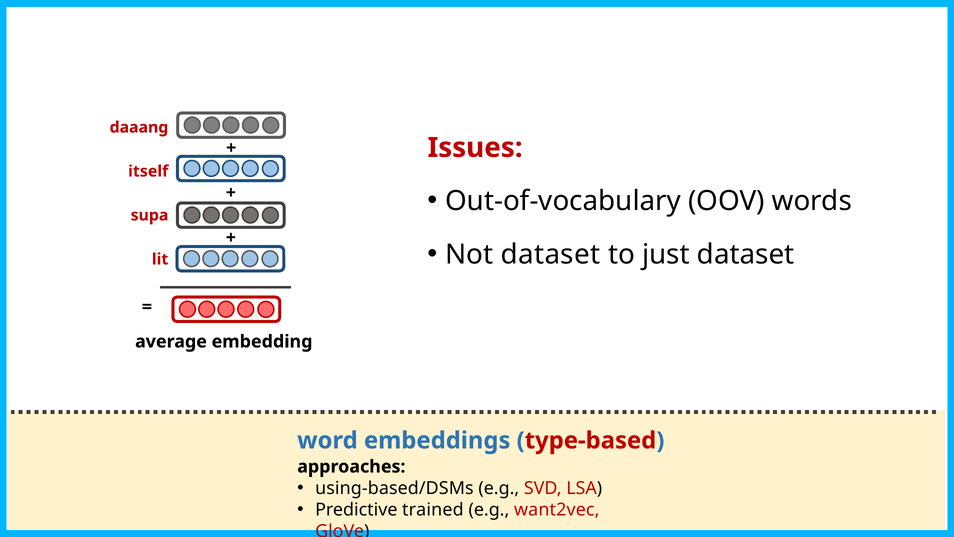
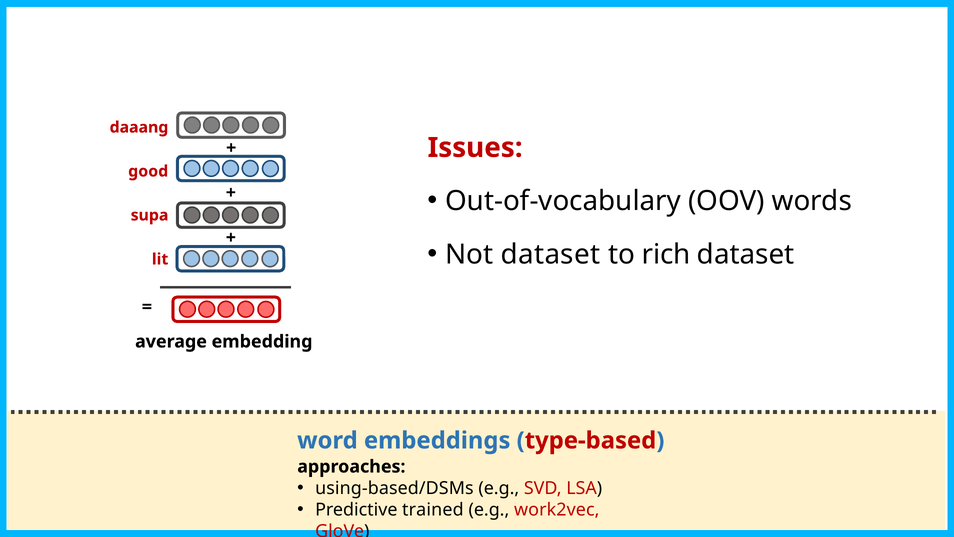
itself: itself -> good (148, 171)
just: just -> rich (666, 254)
want2vec: want2vec -> work2vec (557, 509)
